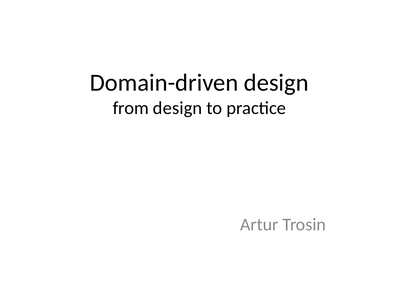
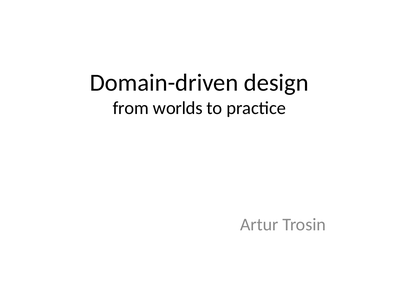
from design: design -> worlds (178, 108)
